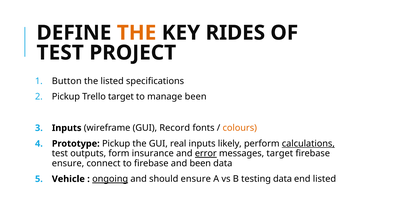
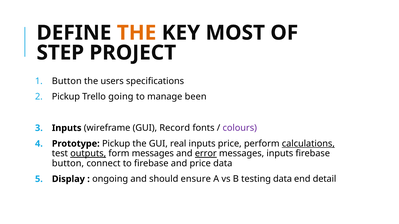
RIDES: RIDES -> MOST (235, 33)
TEST: TEST -> STEP (60, 53)
the listed: listed -> users (112, 81)
Trello target: target -> going (121, 97)
colours colour: orange -> purple (240, 128)
inputs likely: likely -> price (230, 144)
outputs underline: none -> present (88, 154)
form insurance: insurance -> messages (153, 154)
messages target: target -> inputs (280, 154)
ensure: ensure -> button (68, 164)
and been: been -> price (200, 164)
Vehicle: Vehicle -> Display (68, 179)
ongoing underline: present -> none (110, 179)
end listed: listed -> detail (325, 179)
